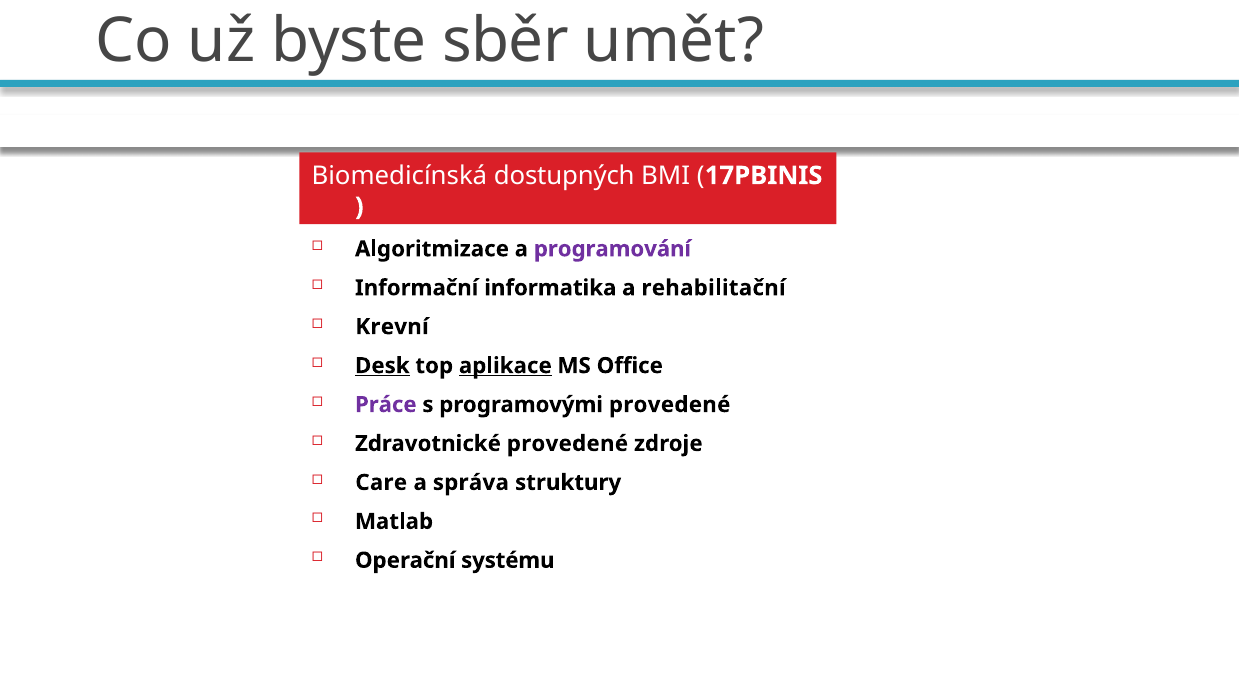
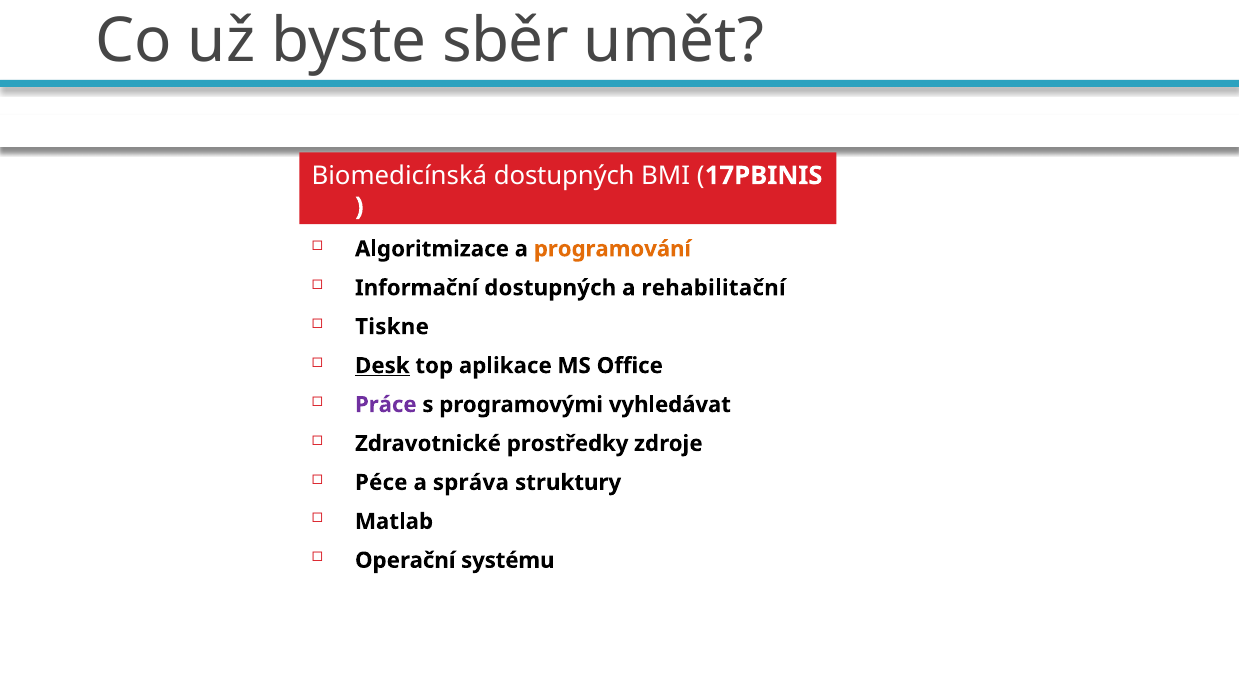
programování colour: purple -> orange (612, 249)
Informační informatika: informatika -> dostupných (550, 288)
Krevní: Krevní -> Tiskne (392, 327)
aplikace underline: present -> none (505, 366)
programovými provedené: provedené -> vyhledávat (670, 405)
Zdravotnické provedené: provedené -> prostředky (568, 444)
Care: Care -> Péce (381, 483)
